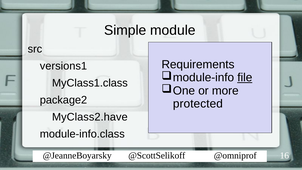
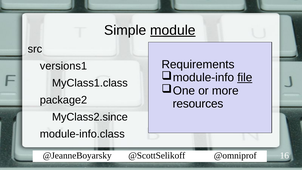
module underline: none -> present (173, 30)
protected: protected -> resources (198, 104)
MyClass2.have: MyClass2.have -> MyClass2.since (90, 117)
